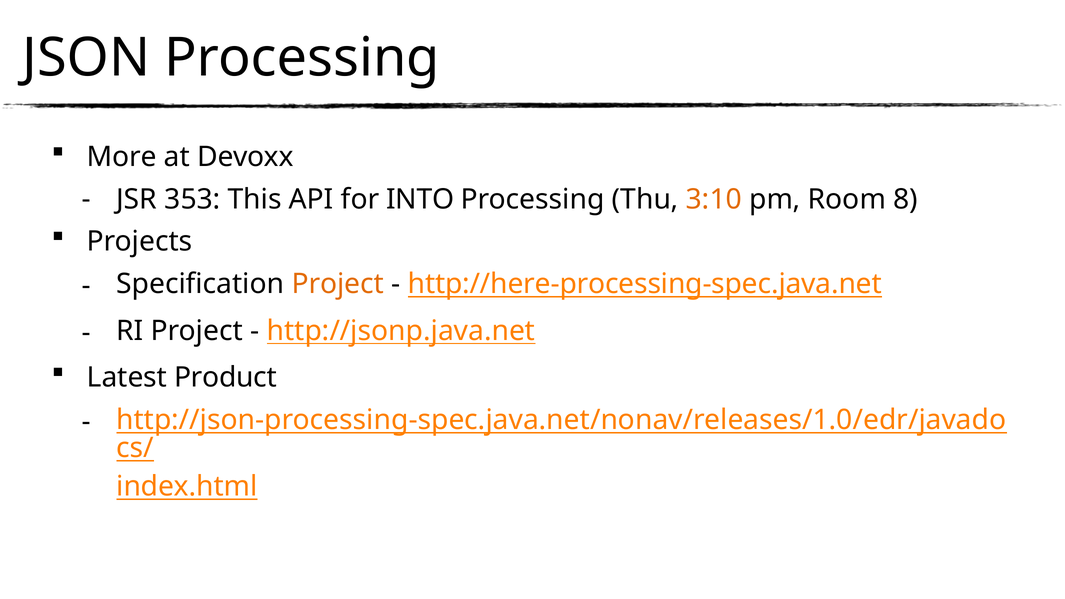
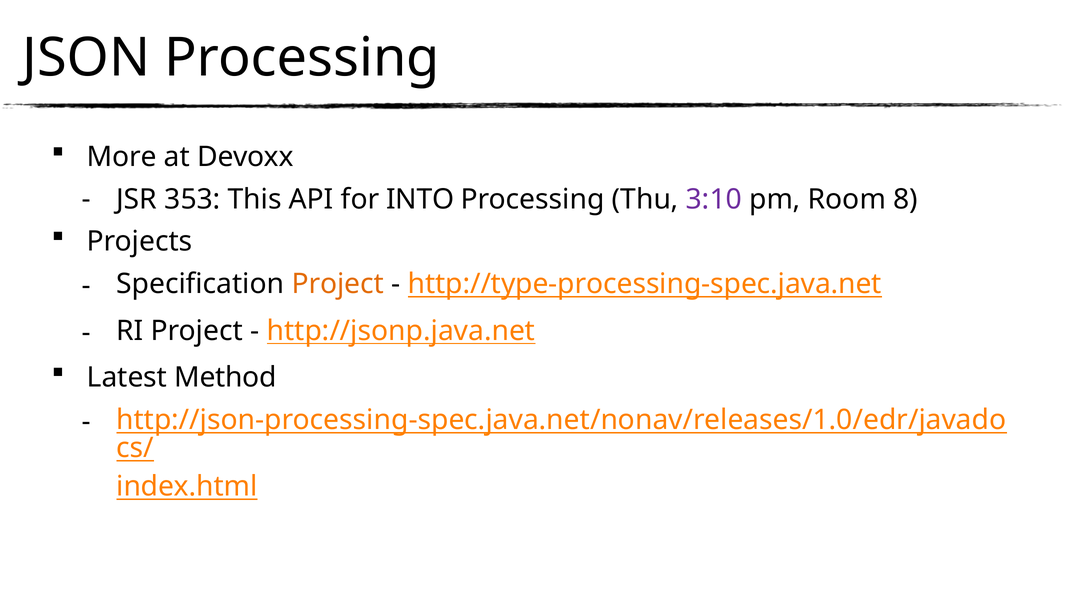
3:10 colour: orange -> purple (714, 199)
http://here-processing-spec.java.net: http://here-processing-spec.java.net -> http://type-processing-spec.java.net (645, 284)
Product: Product -> Method (225, 378)
